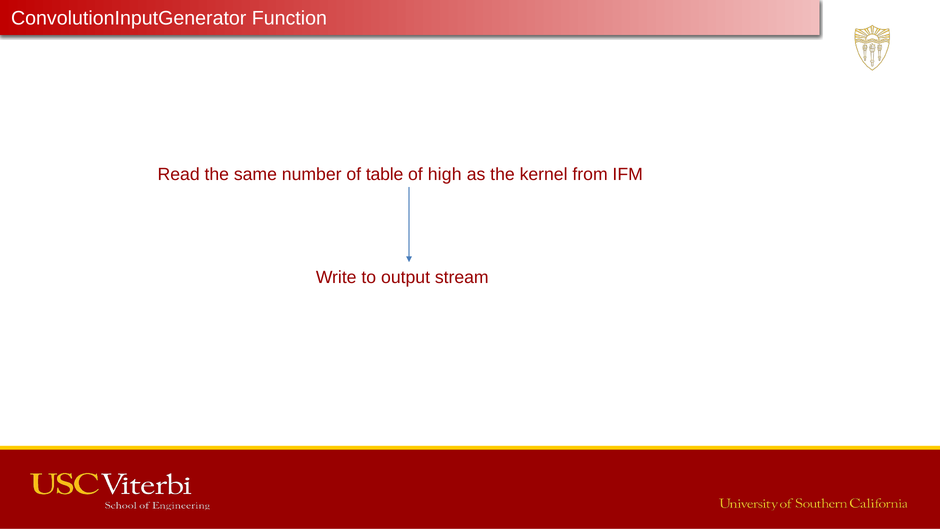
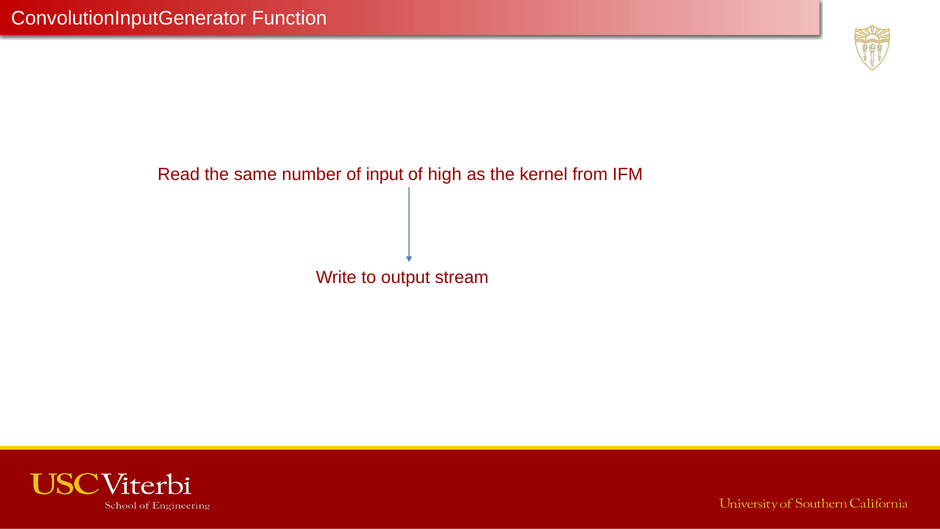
of table: table -> input (385, 174)
